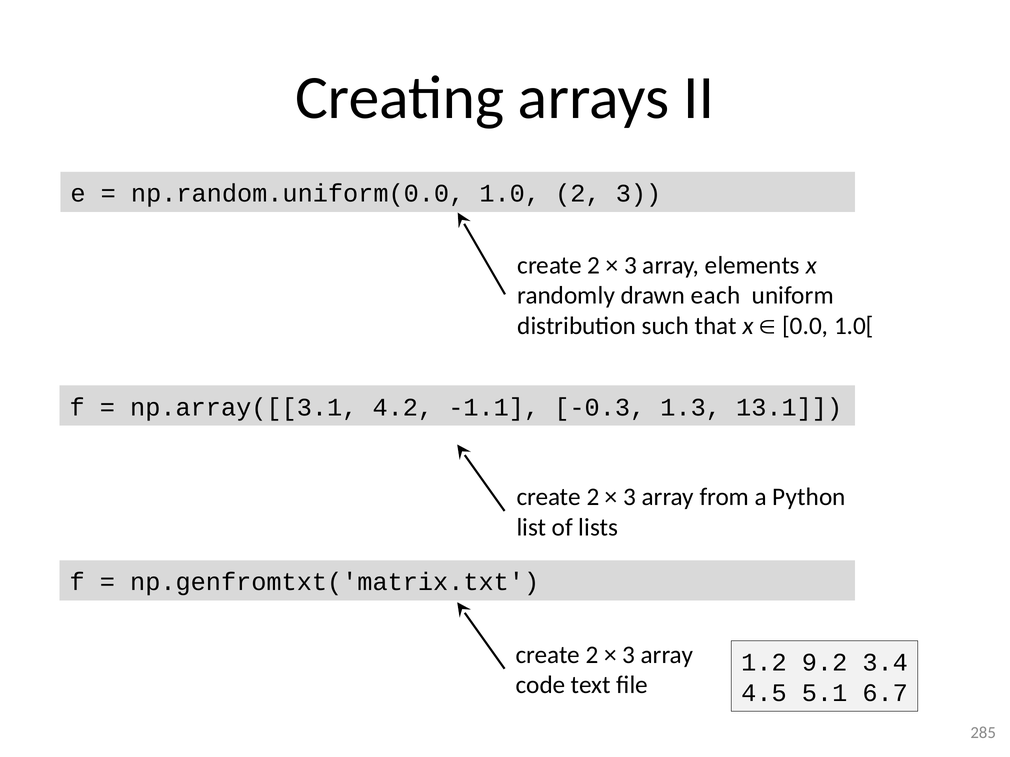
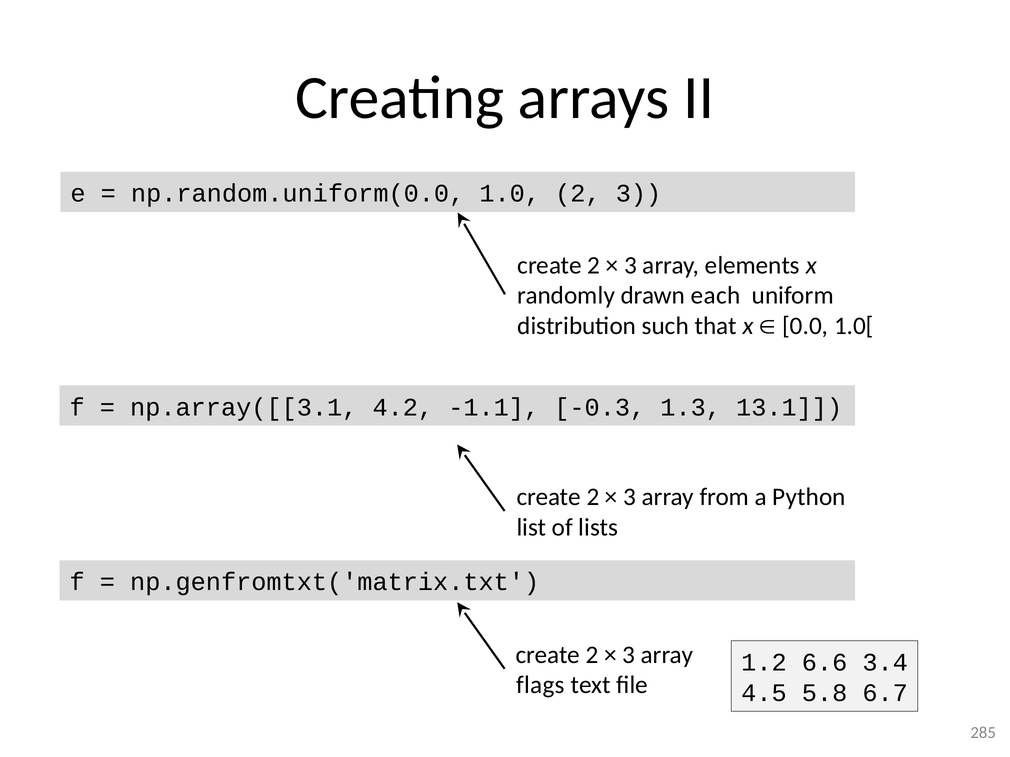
9.2: 9.2 -> 6.6 (825, 663)
code: code -> flags (540, 686)
5.1: 5.1 -> 5.8 (825, 693)
